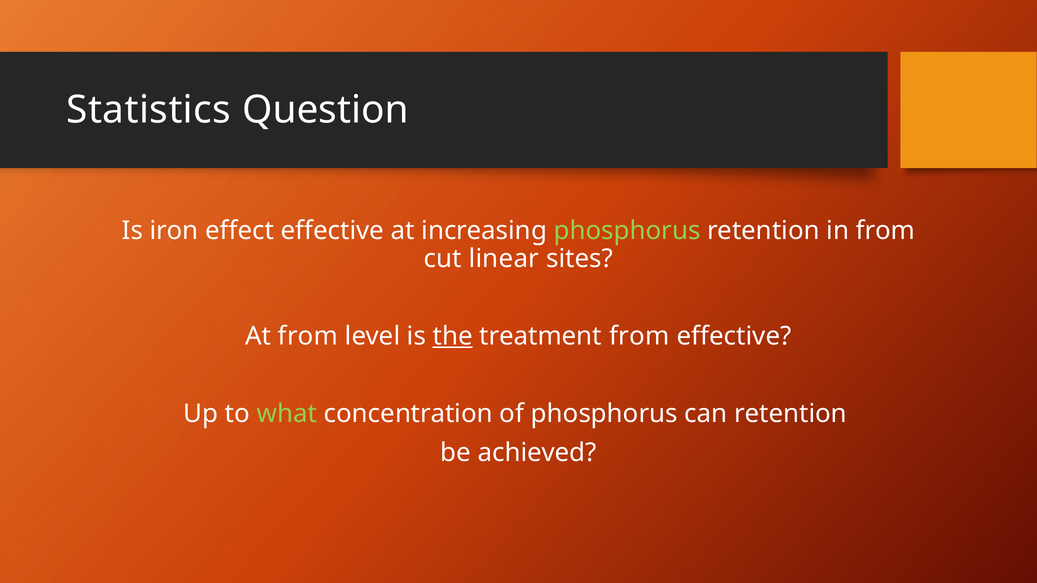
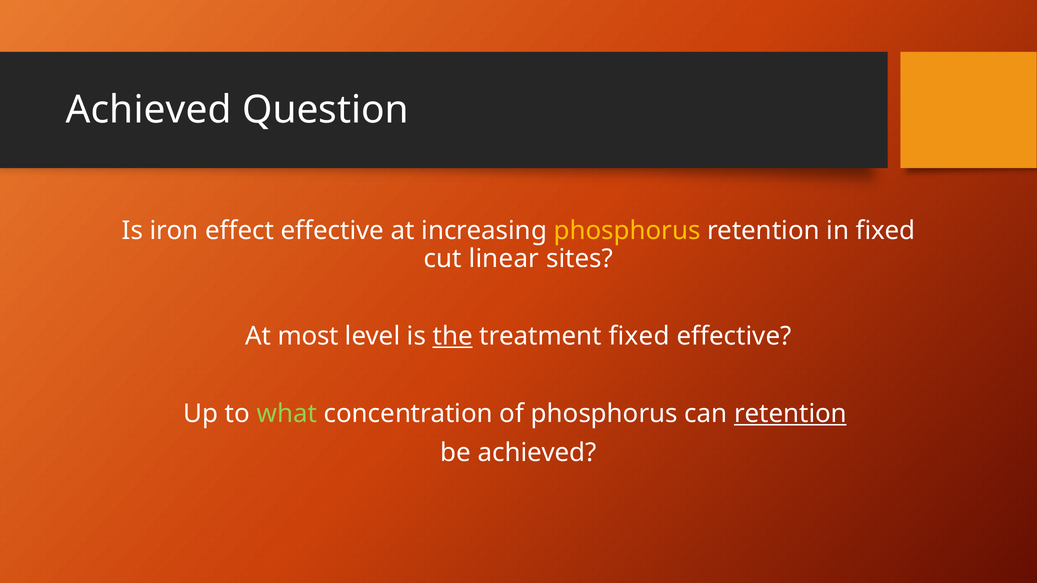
Statistics: Statistics -> Achieved (149, 110)
phosphorus colour: light green -> yellow (627, 231)
in from: from -> fixed (886, 231)
At from: from -> most (308, 336)
treatment from: from -> fixed (639, 336)
retention underline: none -> present (790, 414)
